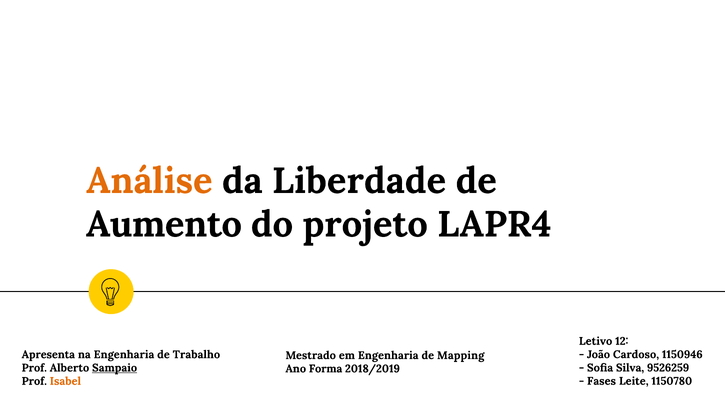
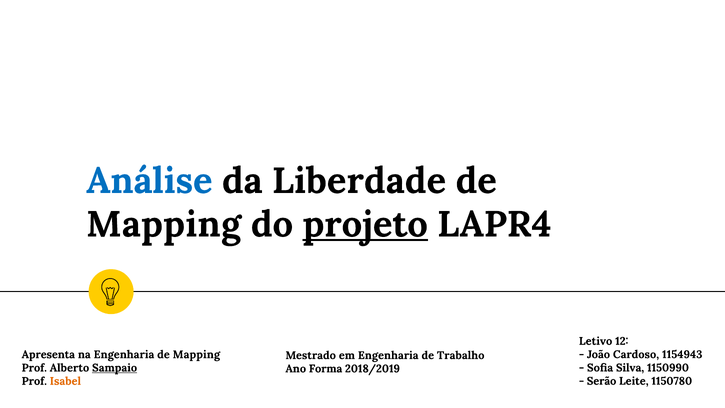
Análise colour: orange -> blue (149, 181)
Aumento: Aumento -> Mapping (164, 224)
projeto underline: none -> present (365, 224)
1150946: 1150946 -> 1154943 (682, 354)
Engenharia de Trabalho: Trabalho -> Mapping (196, 354)
Mapping: Mapping -> Trabalho (461, 355)
9526259: 9526259 -> 1150990 (668, 368)
Fases: Fases -> Serão (602, 381)
